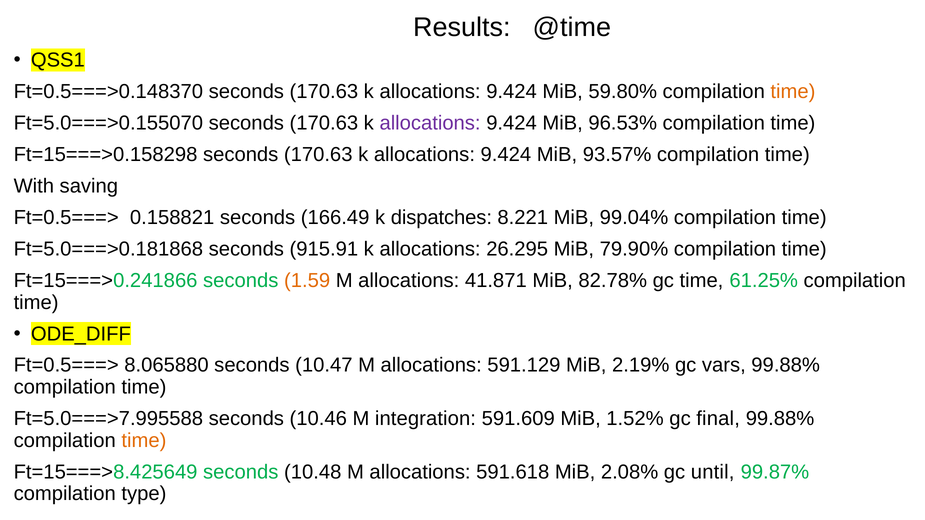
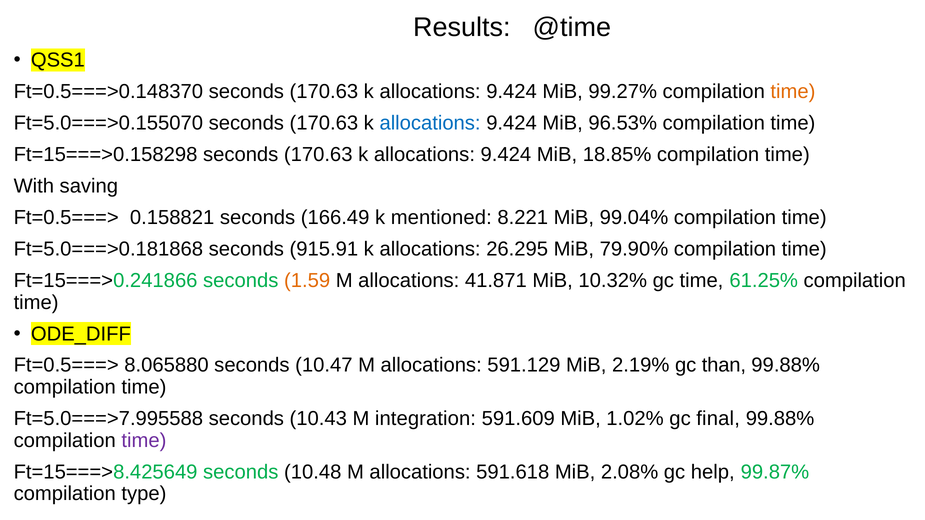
59.80%: 59.80% -> 99.27% (623, 92)
allocations colour: purple -> blue (430, 123)
93.57%: 93.57% -> 18.85% (617, 155)
dispatches: dispatches -> mentioned (441, 218)
82.78%: 82.78% -> 10.32% (613, 281)
vars: vars -> than (724, 366)
10.46: 10.46 -> 10.43 (318, 419)
1.52%: 1.52% -> 1.02% (635, 419)
time colour: orange -> purple (144, 441)
until: until -> help (713, 472)
